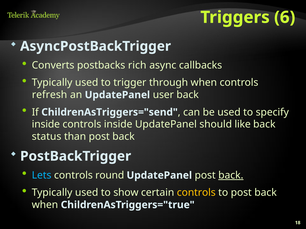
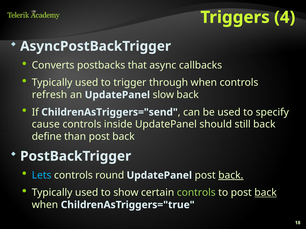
6: 6 -> 4 (285, 17)
rich: rich -> that (137, 65)
user: user -> slow (163, 95)
inside: inside -> cause (46, 125)
like: like -> still (243, 125)
status: status -> define (47, 137)
controls colour: yellow -> light green (196, 193)
back underline: none -> present (266, 193)
